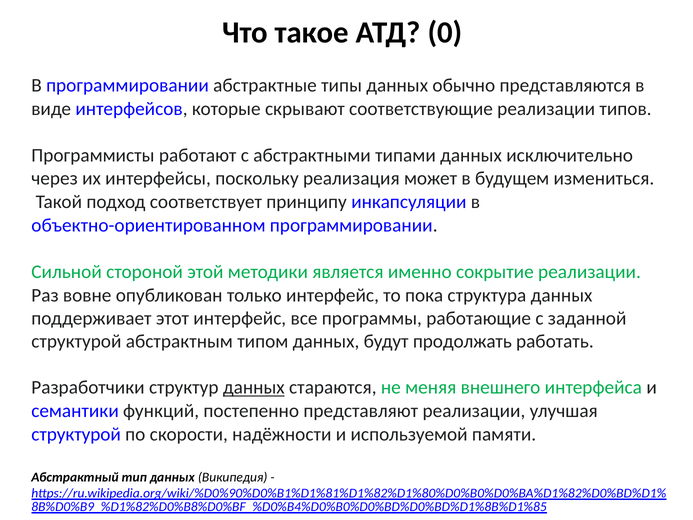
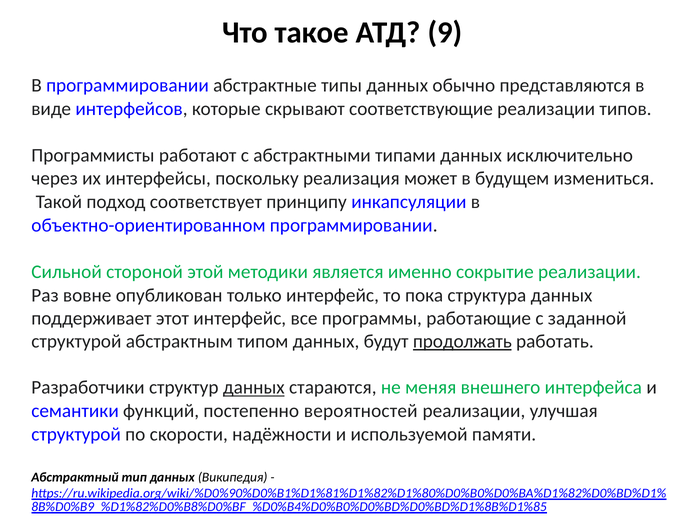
0: 0 -> 9 (445, 33)
продолжать underline: none -> present (462, 341)
представляют: представляют -> вероятностей (361, 411)
